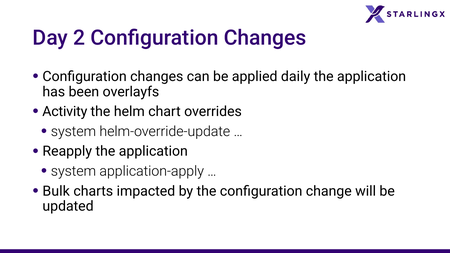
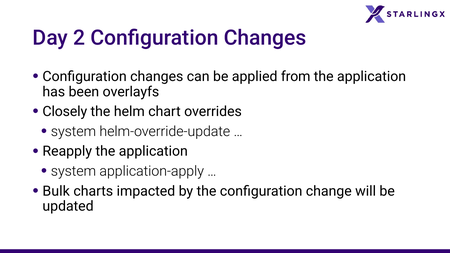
daily: daily -> from (296, 77)
Activity: Activity -> Closely (65, 112)
